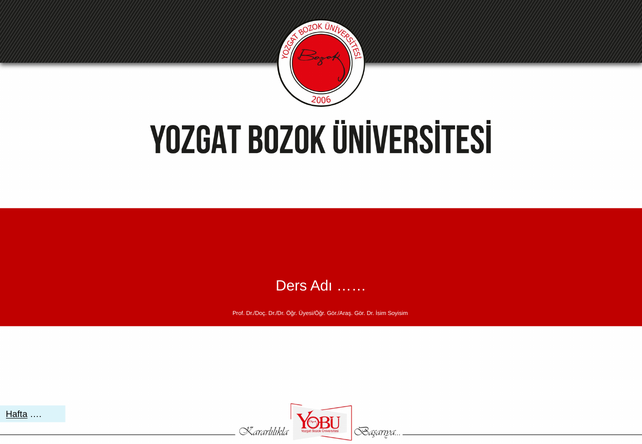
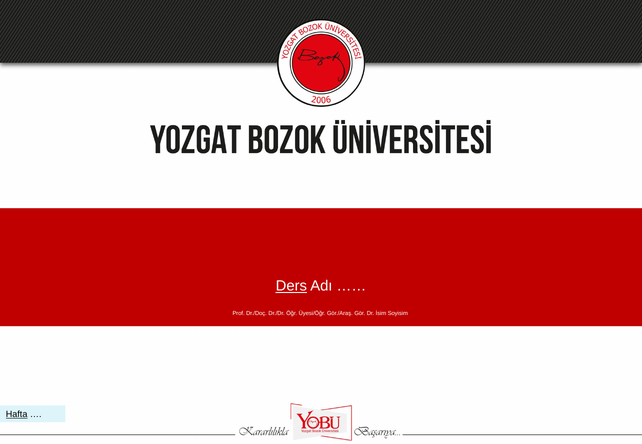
Ders underline: none -> present (291, 286)
